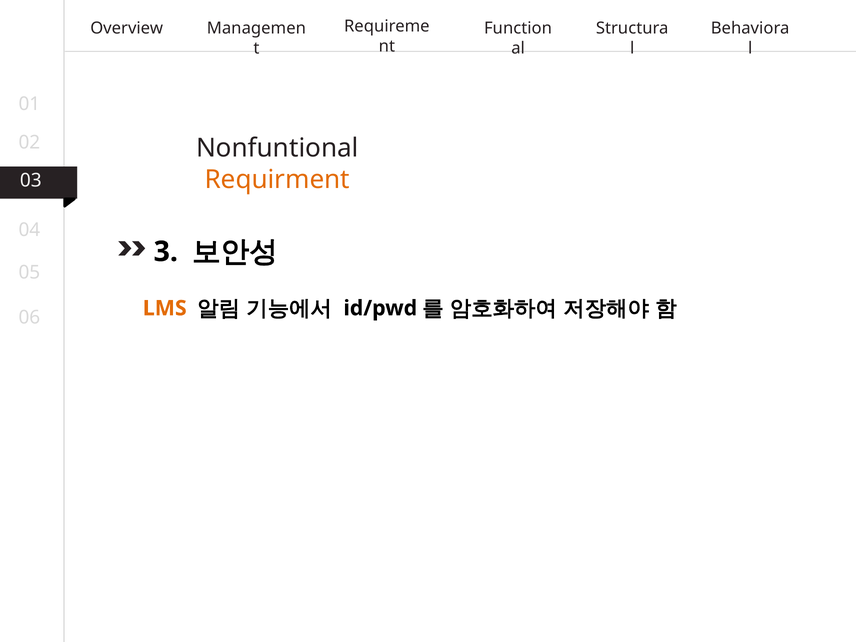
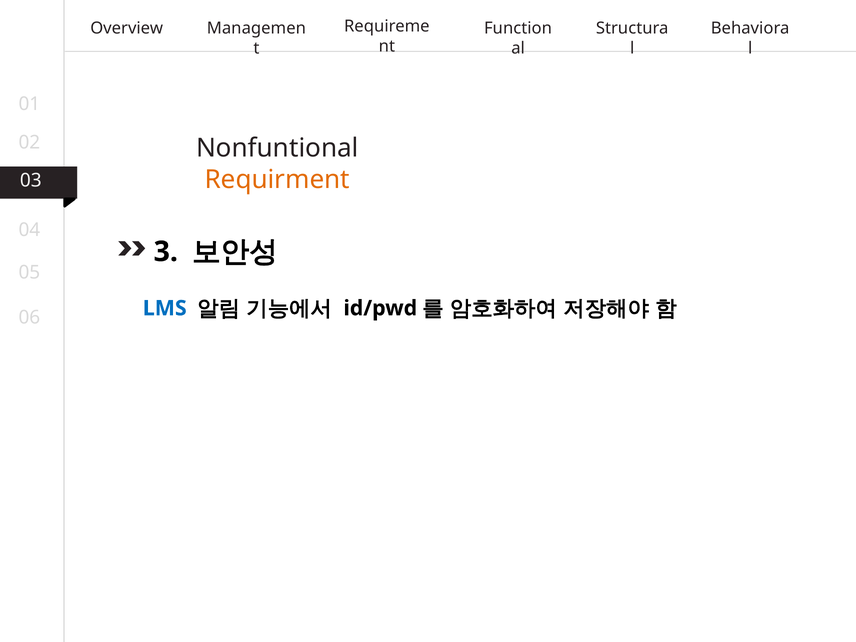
LMS colour: orange -> blue (165, 308)
